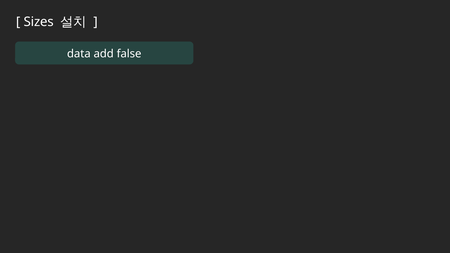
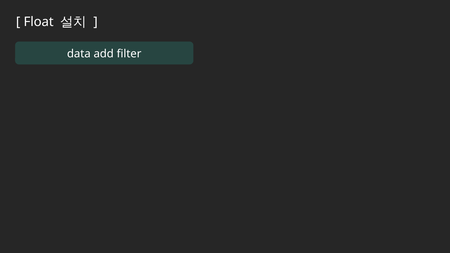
Sizes: Sizes -> Float (39, 22)
false: false -> filter (129, 54)
